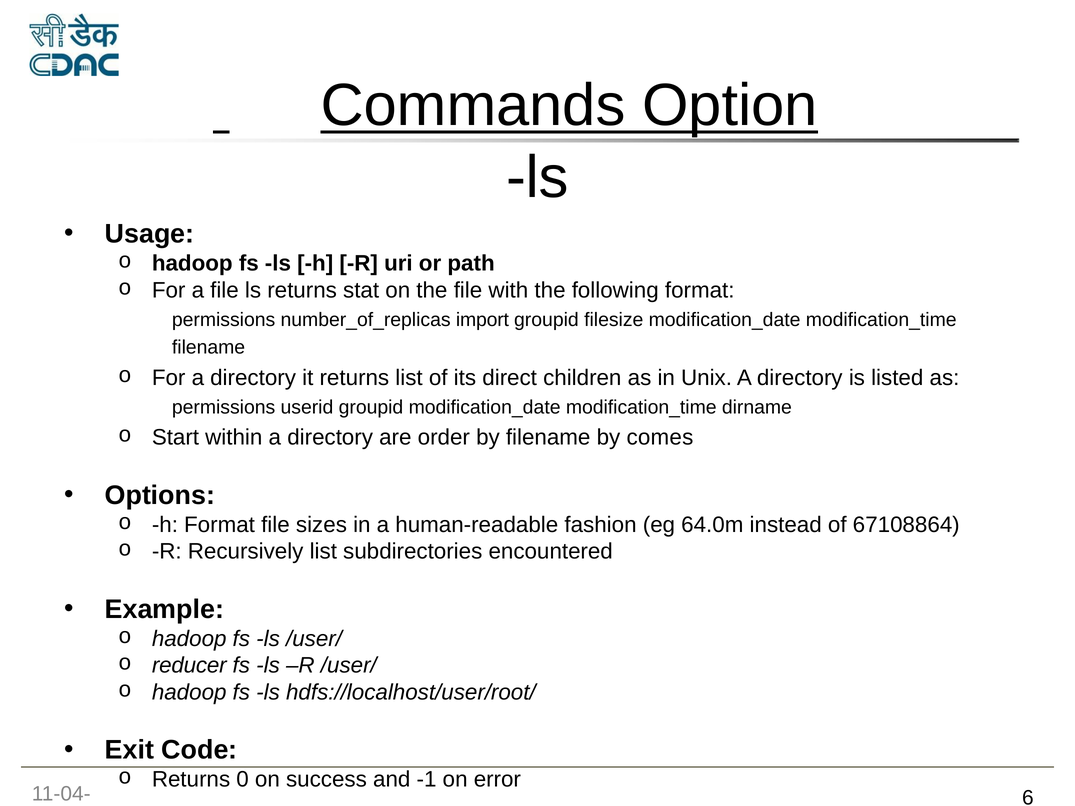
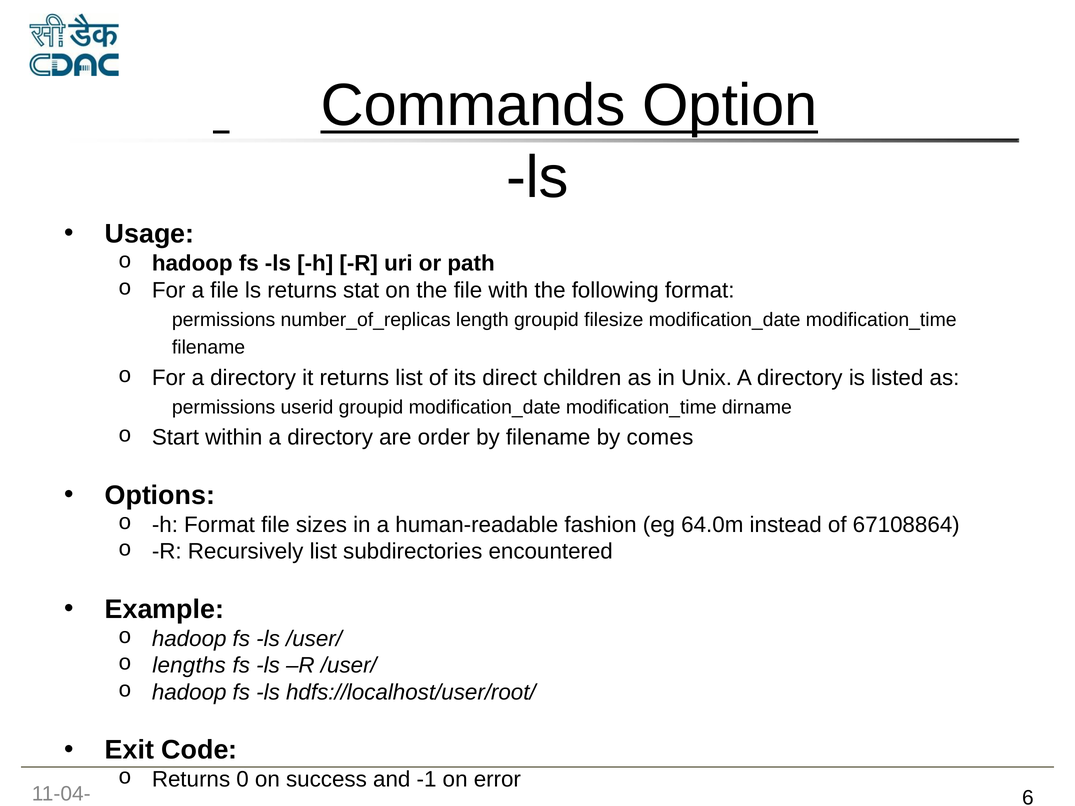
import: import -> length (482, 320)
reducer: reducer -> lengths (189, 666)
